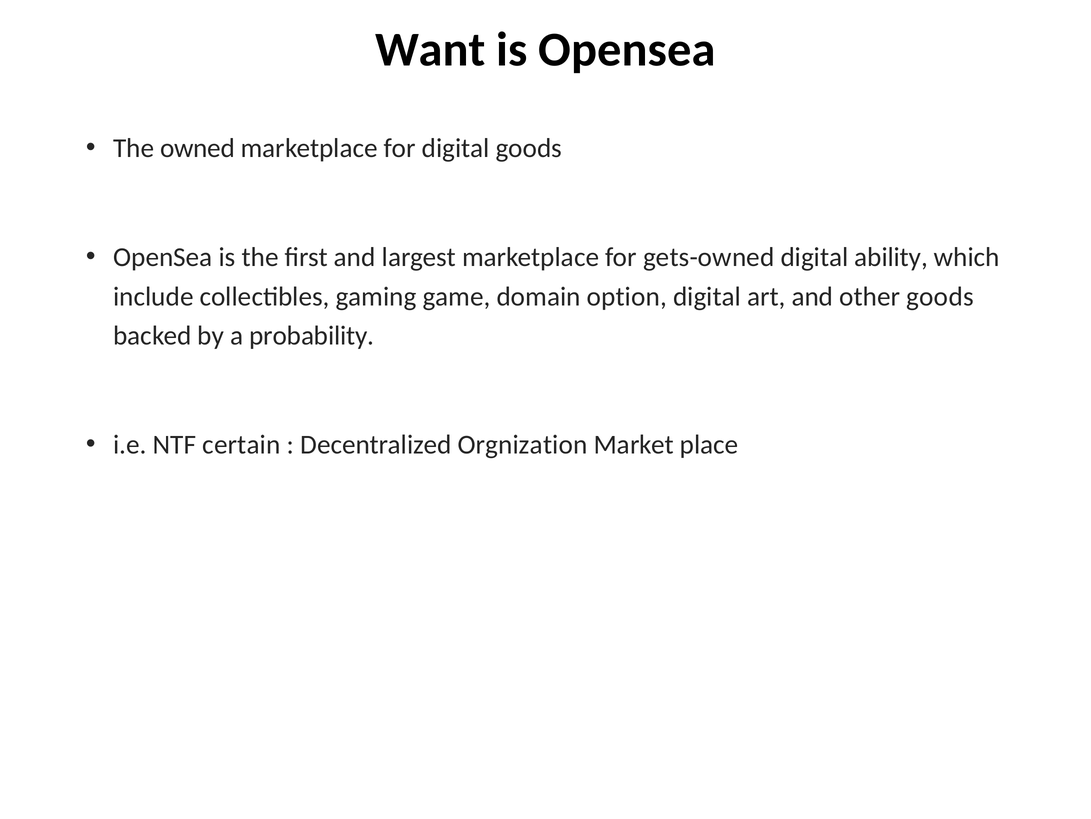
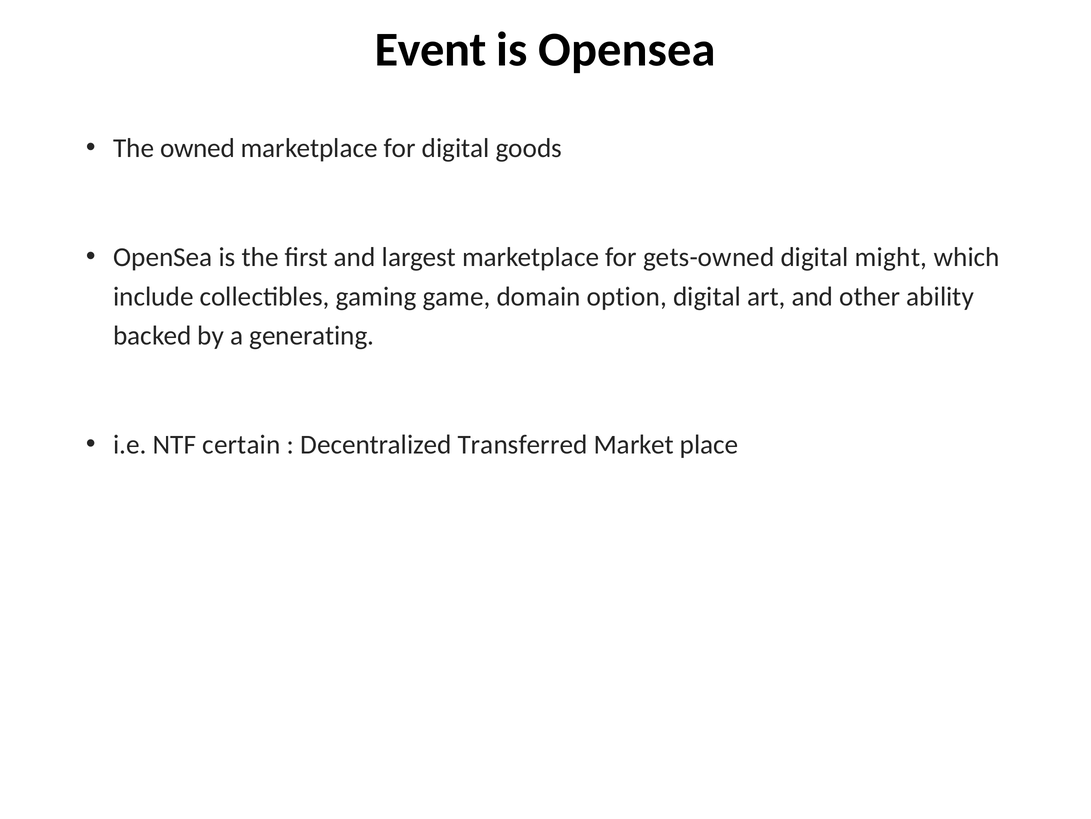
Want: Want -> Event (430, 50)
ability: ability -> might (891, 257)
other goods: goods -> ability (940, 296)
probability: probability -> generating (312, 336)
Orgnization: Orgnization -> Transferred (523, 444)
